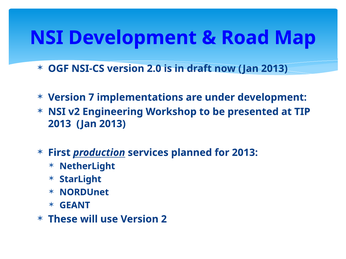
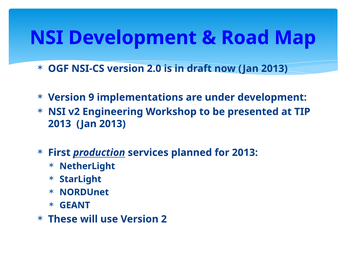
7: 7 -> 9 (91, 98)
